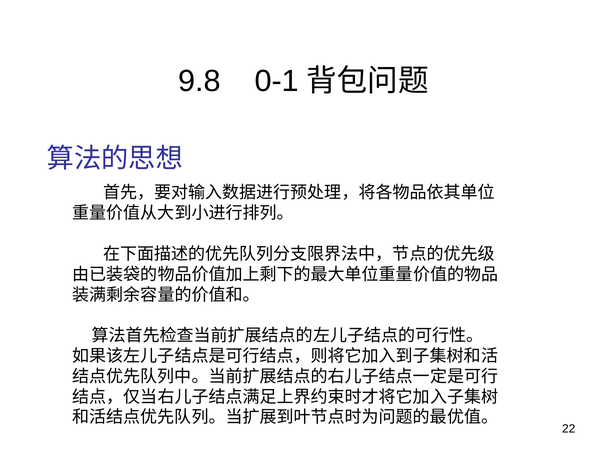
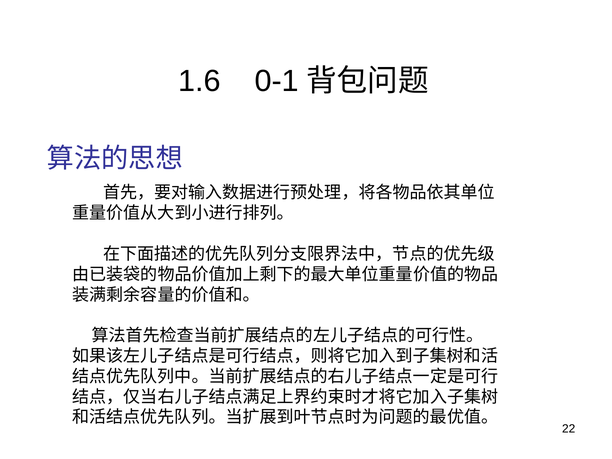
9.8: 9.8 -> 1.6 (199, 81)
